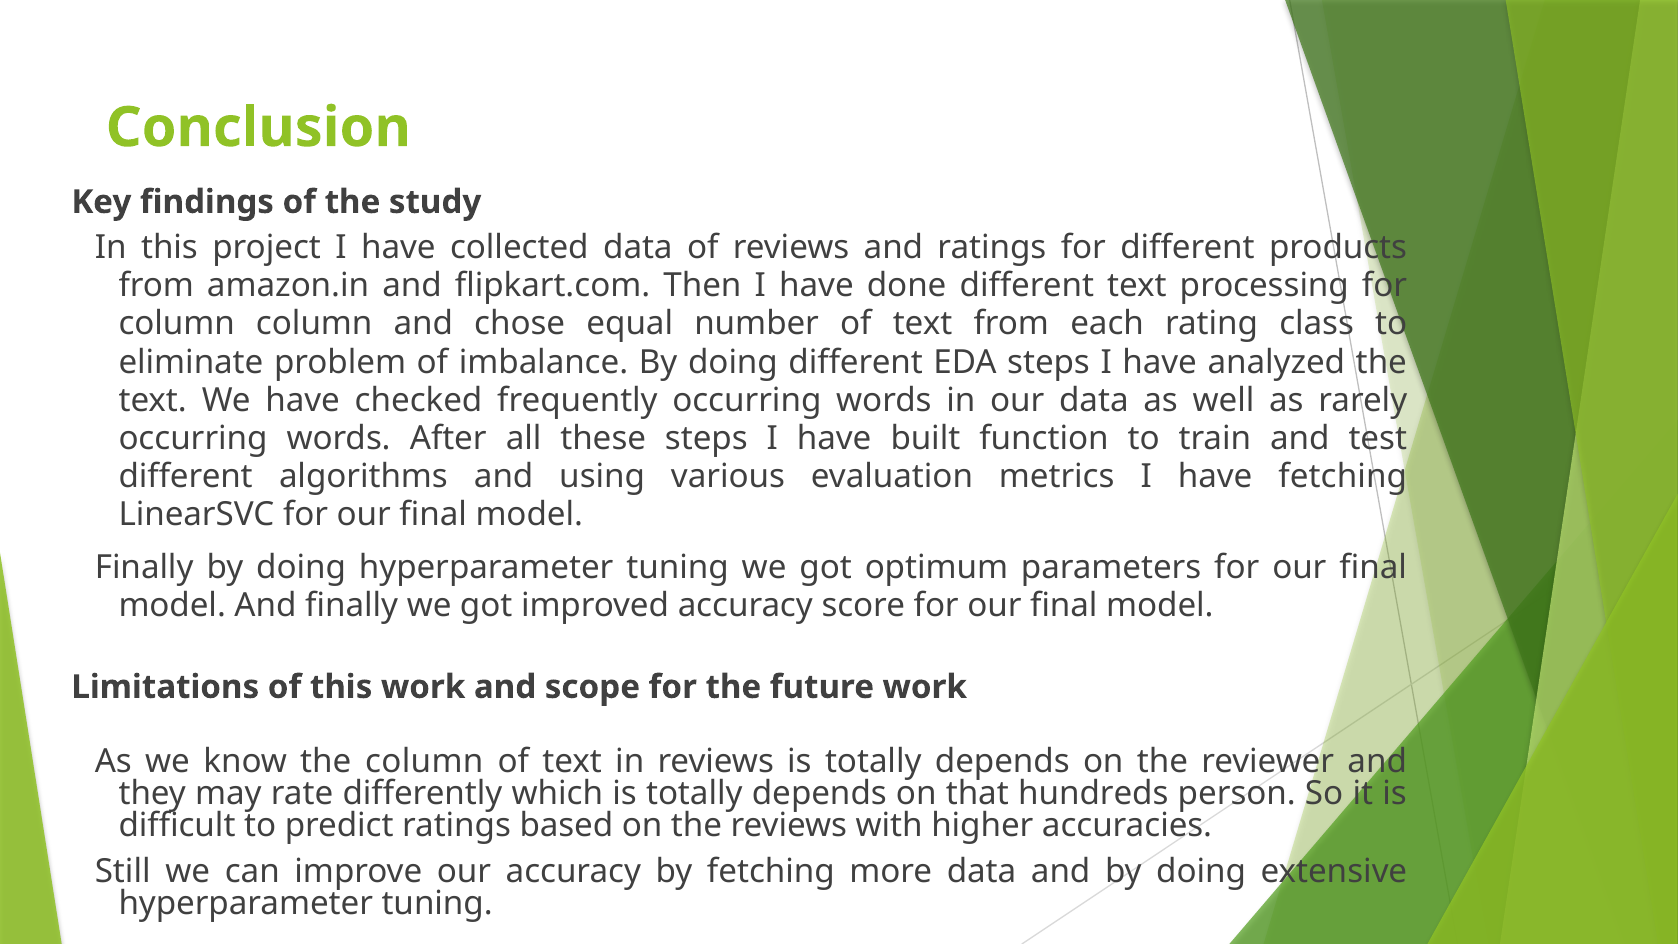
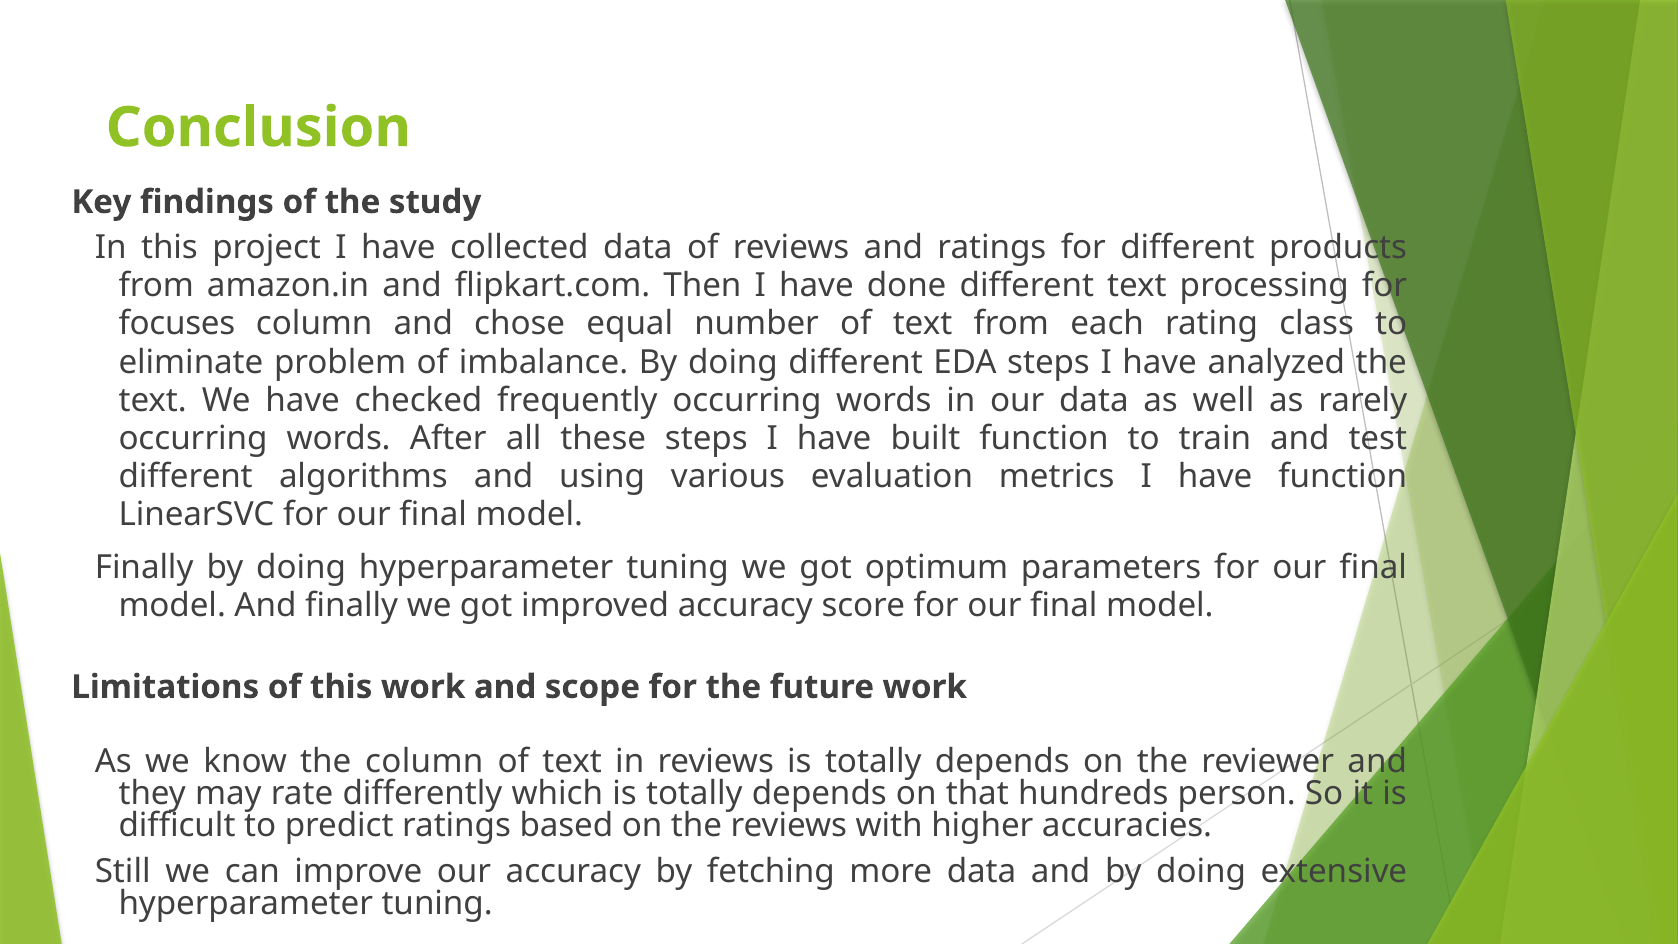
column: column -> focuses (177, 324)
have fetching: fetching -> function (1343, 477)
